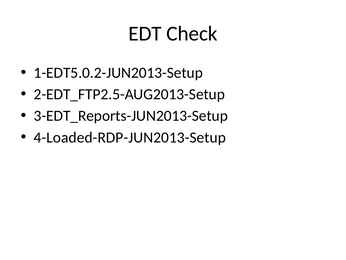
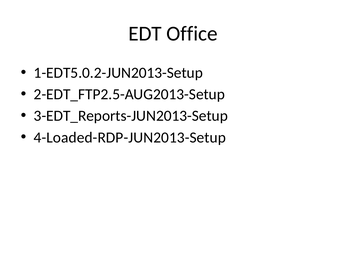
Check: Check -> Office (192, 33)
